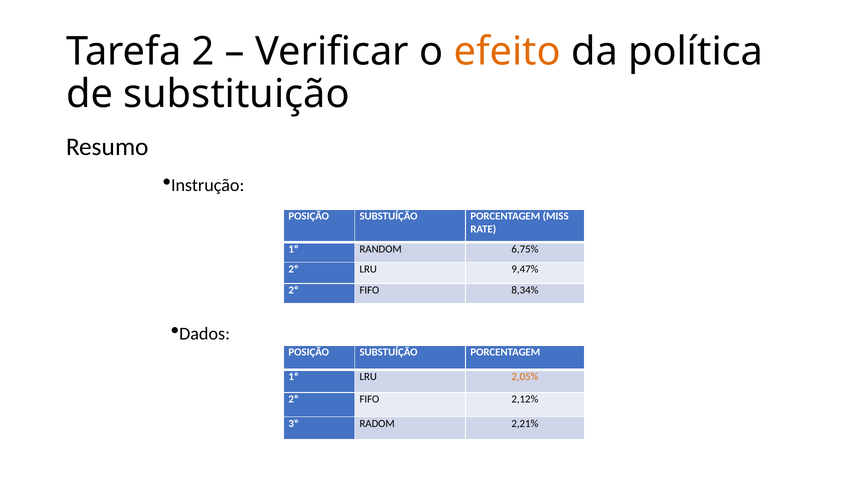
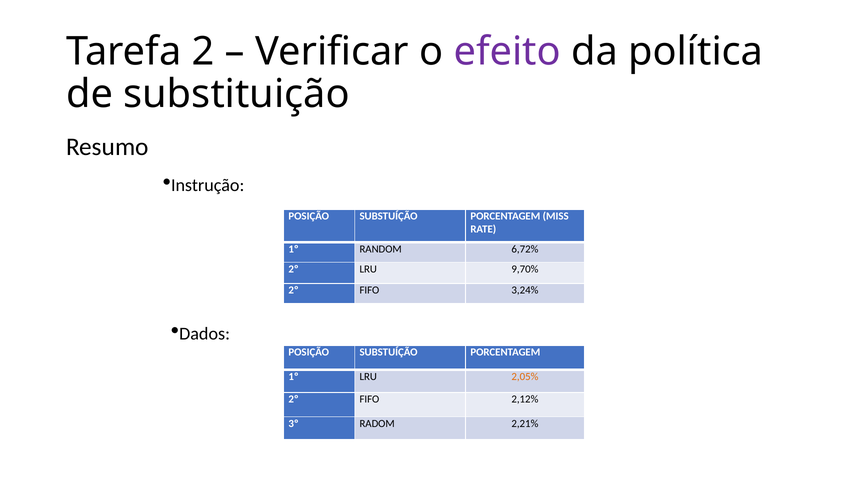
efeito colour: orange -> purple (507, 51)
6,75%: 6,75% -> 6,72% (525, 249)
9,47%: 9,47% -> 9,70% (525, 269)
8,34%: 8,34% -> 3,24% (525, 290)
